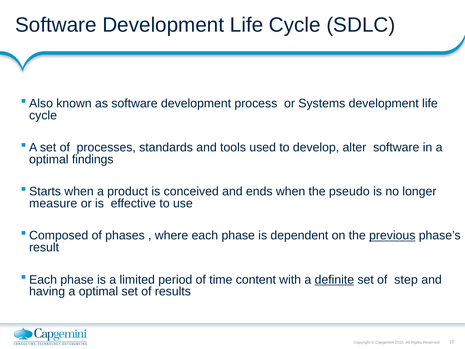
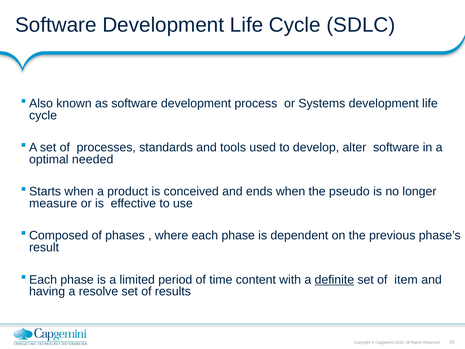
findings: findings -> needed (93, 159)
previous underline: present -> none (392, 235)
step: step -> item (406, 279)
having a optimal: optimal -> resolve (98, 291)
